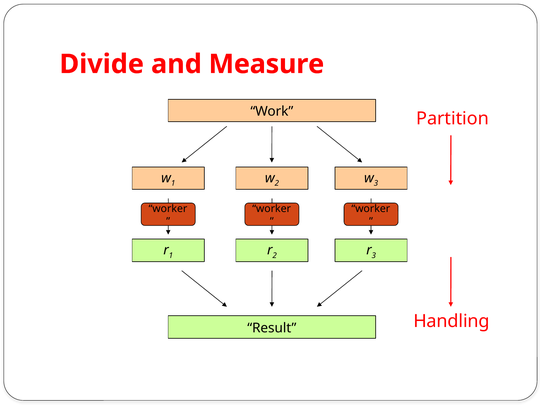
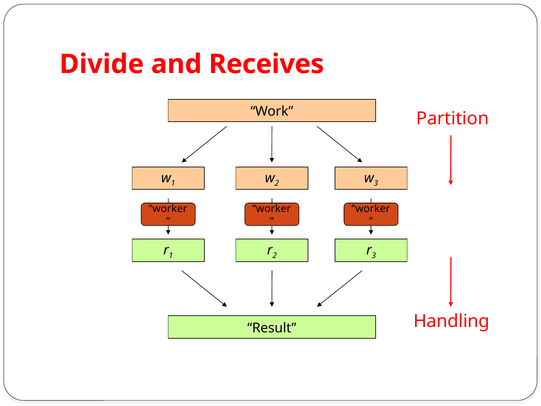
Measure: Measure -> Receives (266, 64)
